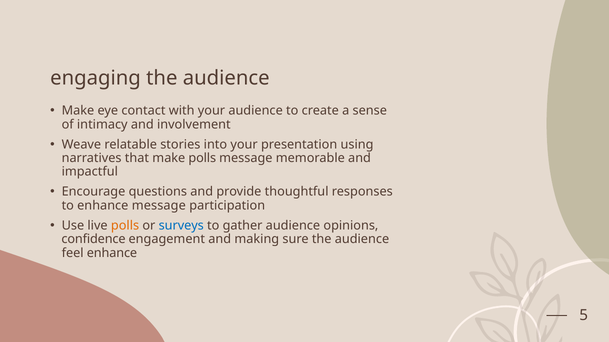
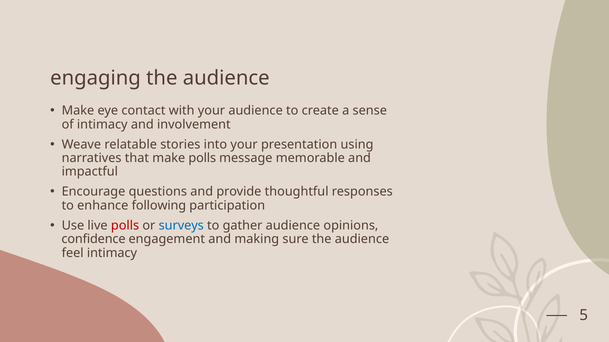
enhance message: message -> following (159, 206)
polls colour: orange -> red (125, 226)
feel enhance: enhance -> intimacy (112, 253)
